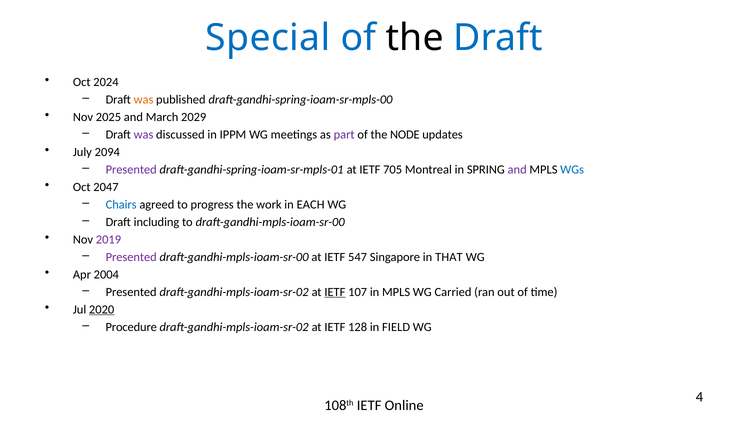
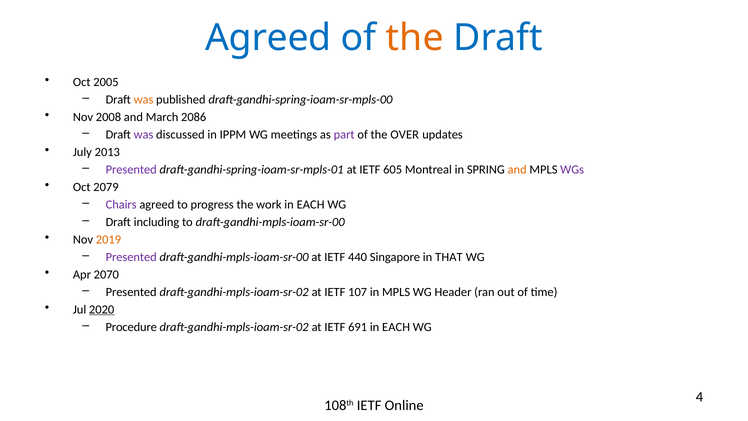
Special: Special -> Agreed (268, 38)
the colour: black -> orange (415, 38)
2024: 2024 -> 2005 (106, 82)
2025: 2025 -> 2008 (108, 117)
2029: 2029 -> 2086 (194, 117)
NODE: NODE -> OVER (405, 135)
2094: 2094 -> 2013 (107, 152)
705: 705 -> 605 (393, 170)
and colour: purple -> orange (517, 170)
WGs colour: blue -> purple (572, 170)
2047: 2047 -> 2079 (106, 187)
Chairs colour: blue -> purple (121, 205)
2019 colour: purple -> orange (108, 239)
547: 547 -> 440 (358, 257)
2004: 2004 -> 2070 (106, 274)
IETF underline: present -> none (335, 292)
Carried: Carried -> Header (453, 292)
128: 128 -> 691 (358, 327)
FIELD: FIELD -> EACH (396, 327)
